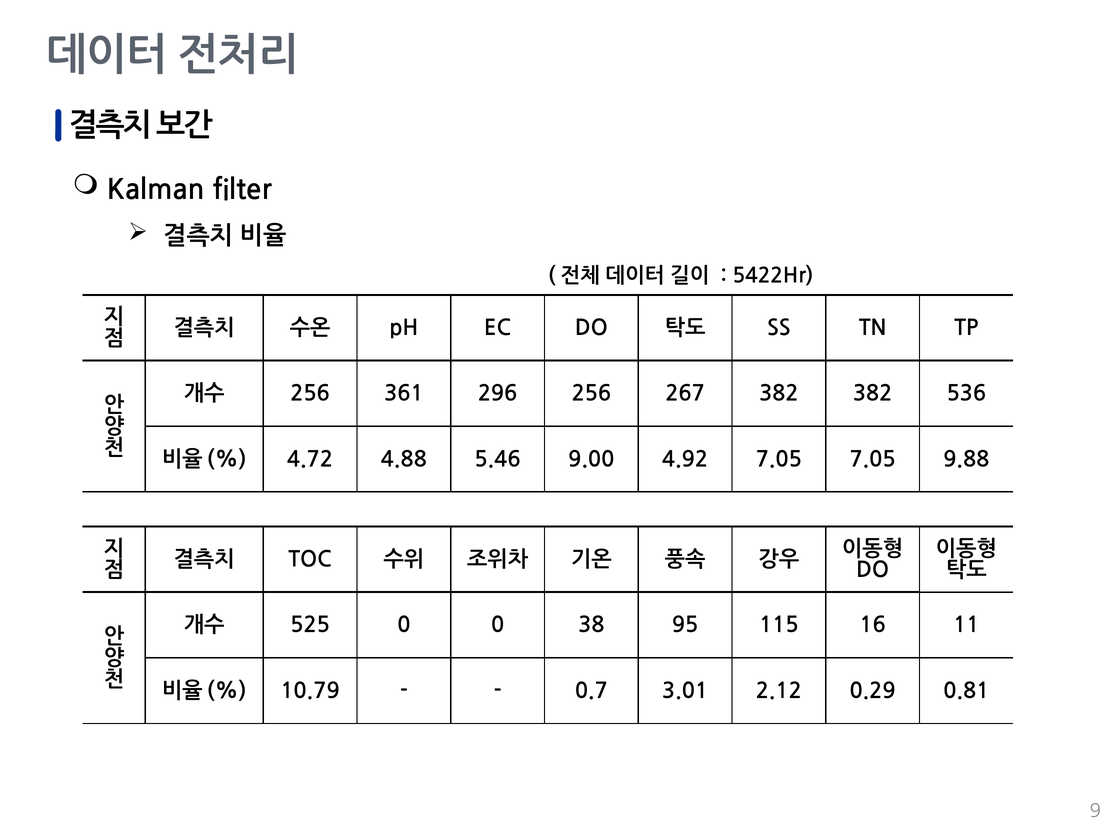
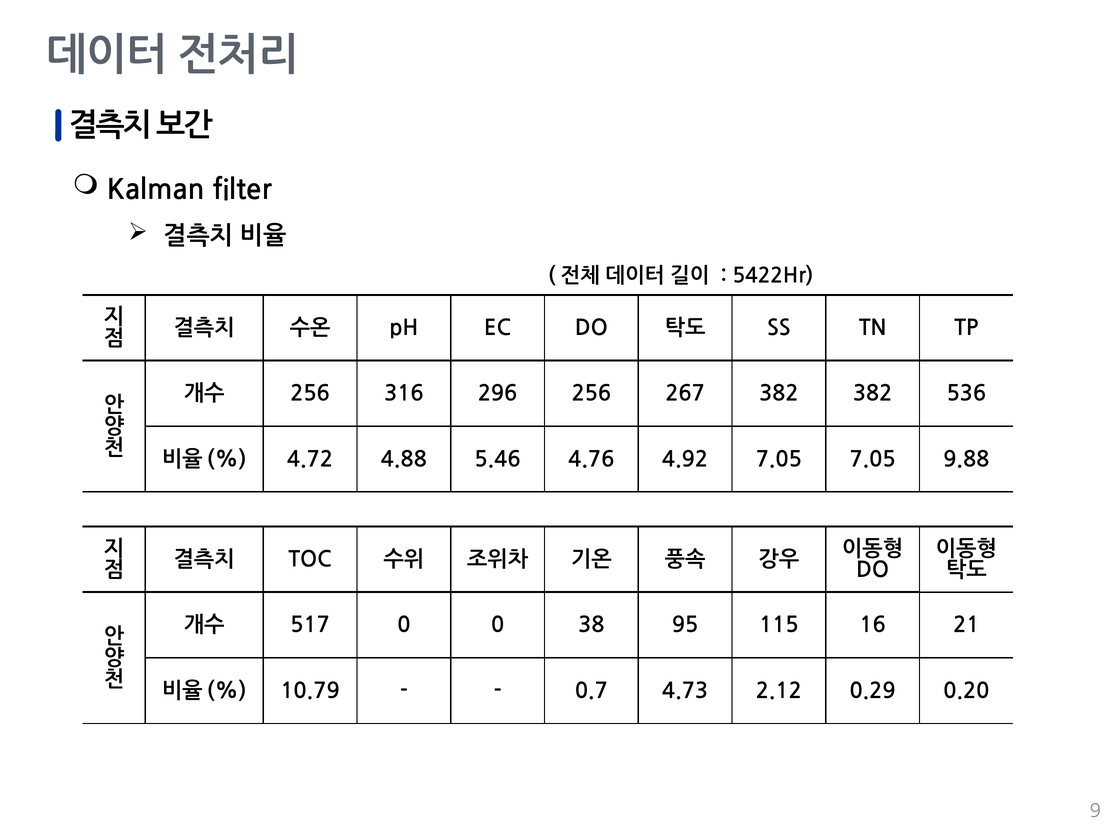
361: 361 -> 316 (404, 394)
9.00: 9.00 -> 4.76 (591, 460)
525: 525 -> 517 (310, 626)
11: 11 -> 21 (966, 626)
3.01: 3.01 -> 4.73 (685, 691)
0.81: 0.81 -> 0.20 (966, 691)
